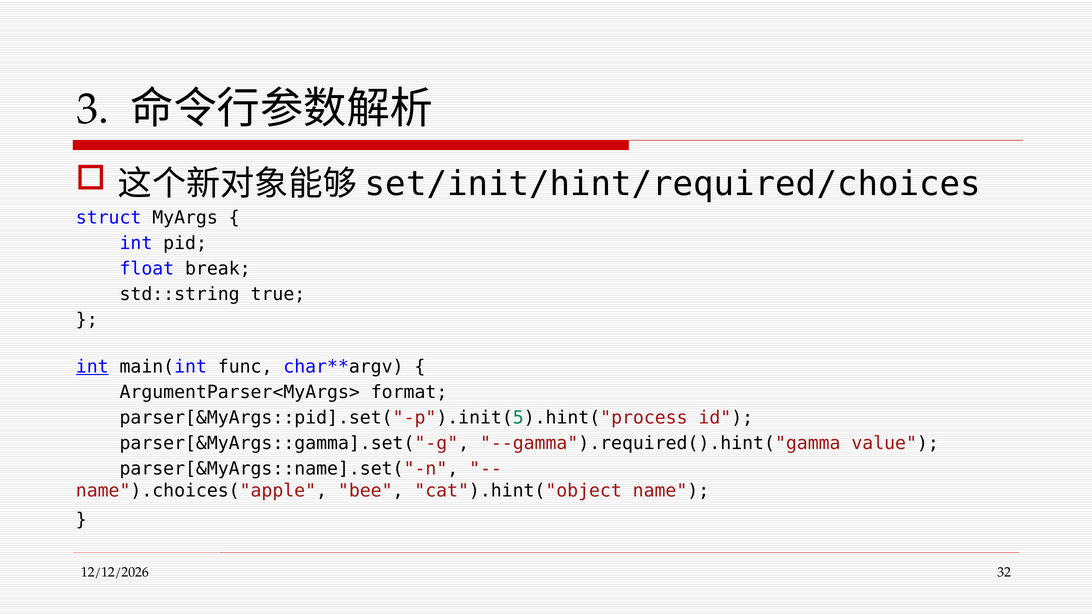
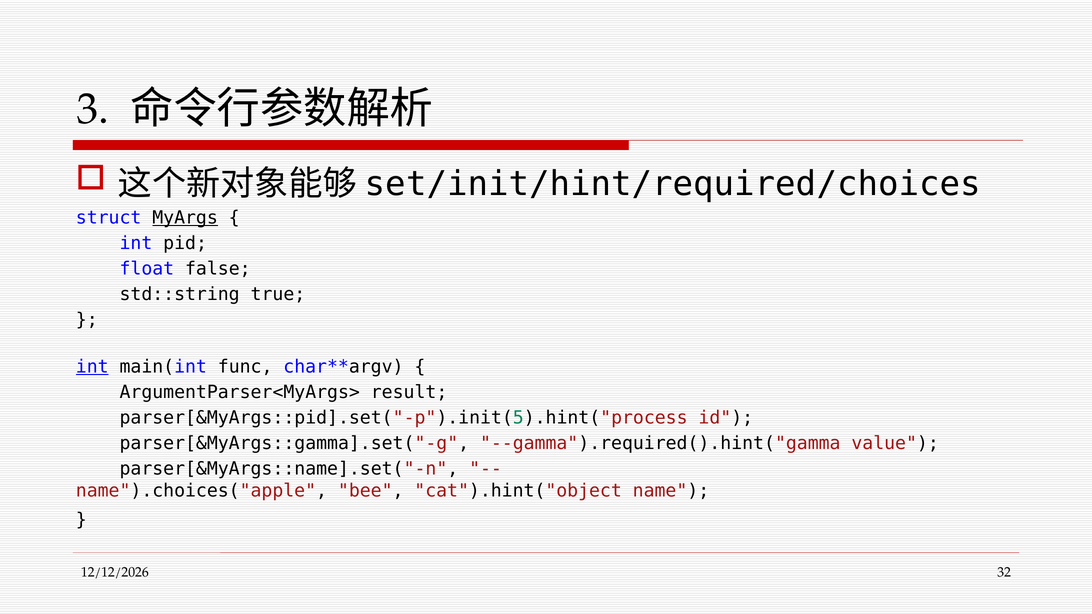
MyArgs underline: none -> present (185, 218)
break: break -> false (218, 269)
format: format -> result (409, 392)
